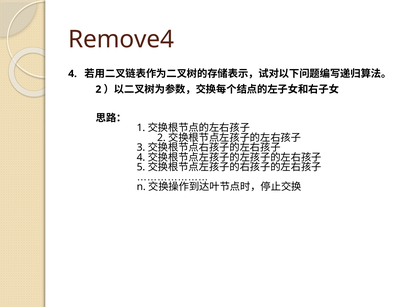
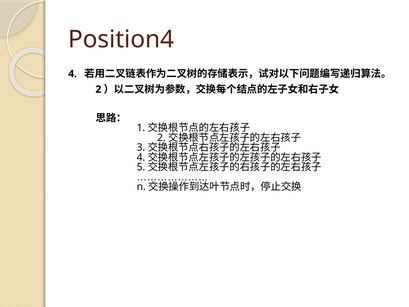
Remove4: Remove4 -> Position4 (121, 40)
